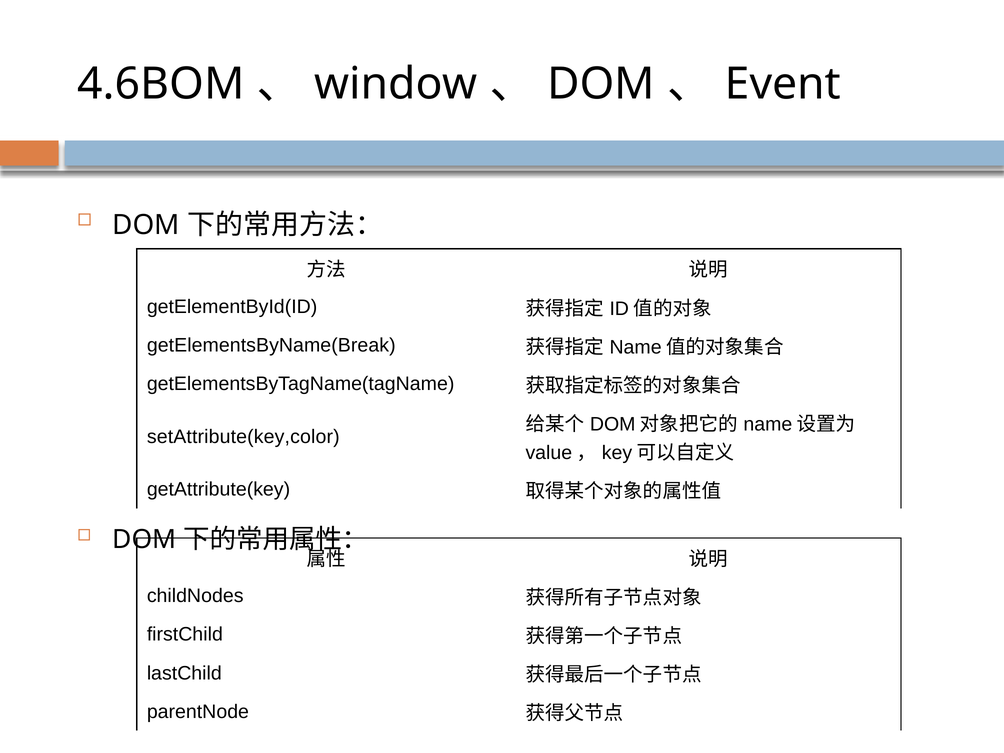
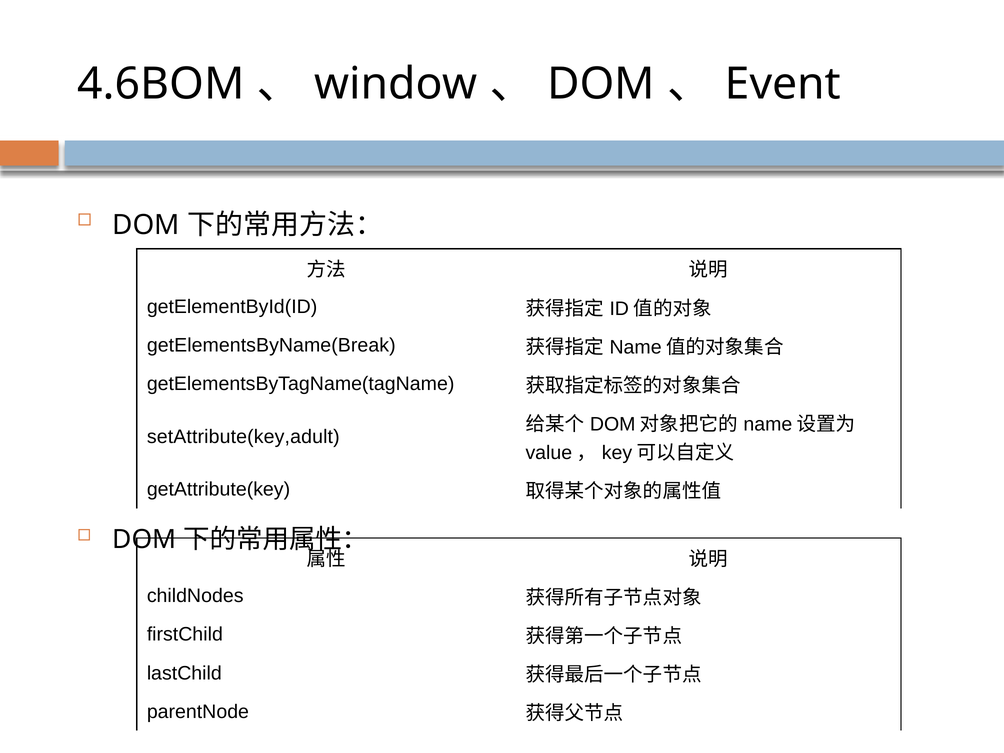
setAttribute(key,color: setAttribute(key,color -> setAttribute(key,adult (243, 437)
